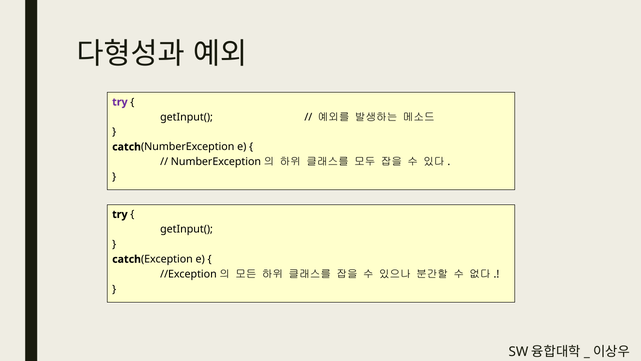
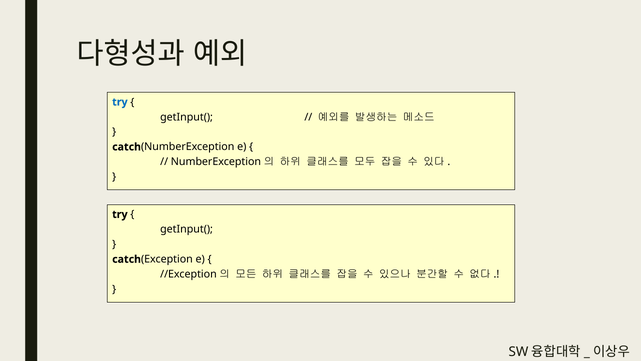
try colour: purple -> blue (120, 102)
